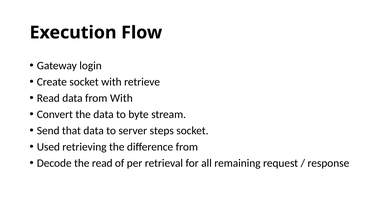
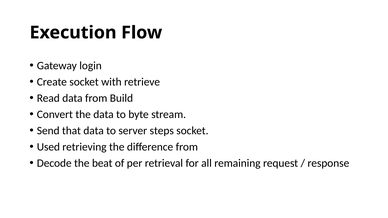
from With: With -> Build (121, 98)
the read: read -> beat (102, 163)
